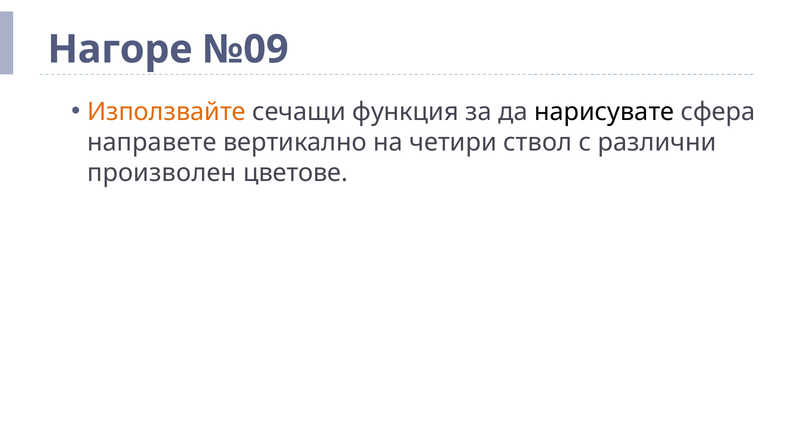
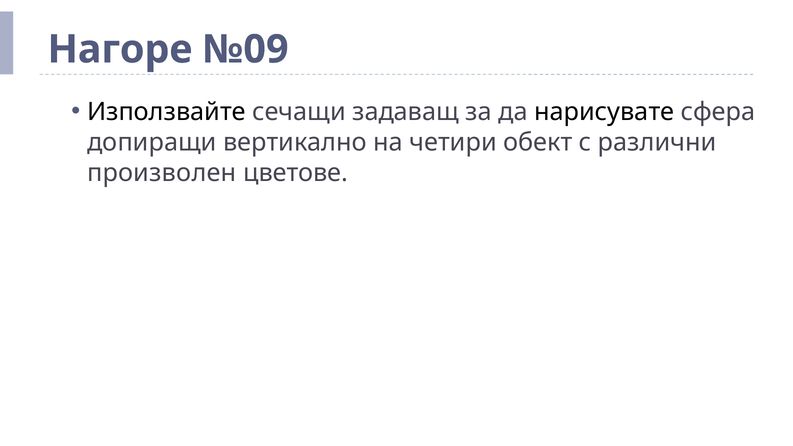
Използвайте colour: orange -> black (167, 112)
функция: функция -> задаващ (406, 112)
направете: направете -> допиращи (152, 142)
ствол: ствол -> обект (538, 142)
